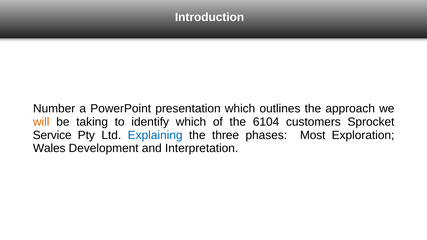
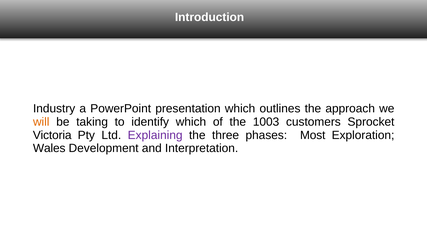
Number: Number -> Industry (54, 109)
6104: 6104 -> 1003 (266, 122)
Service: Service -> Victoria (52, 135)
Explaining colour: blue -> purple (155, 135)
